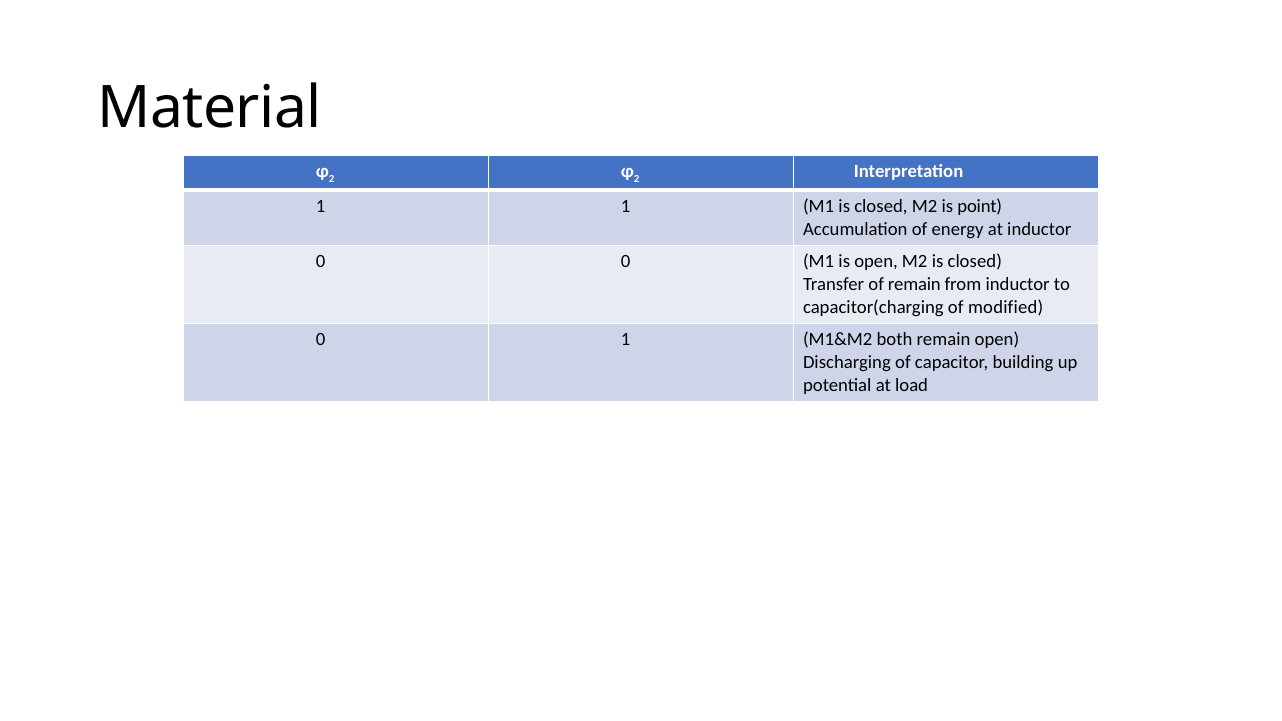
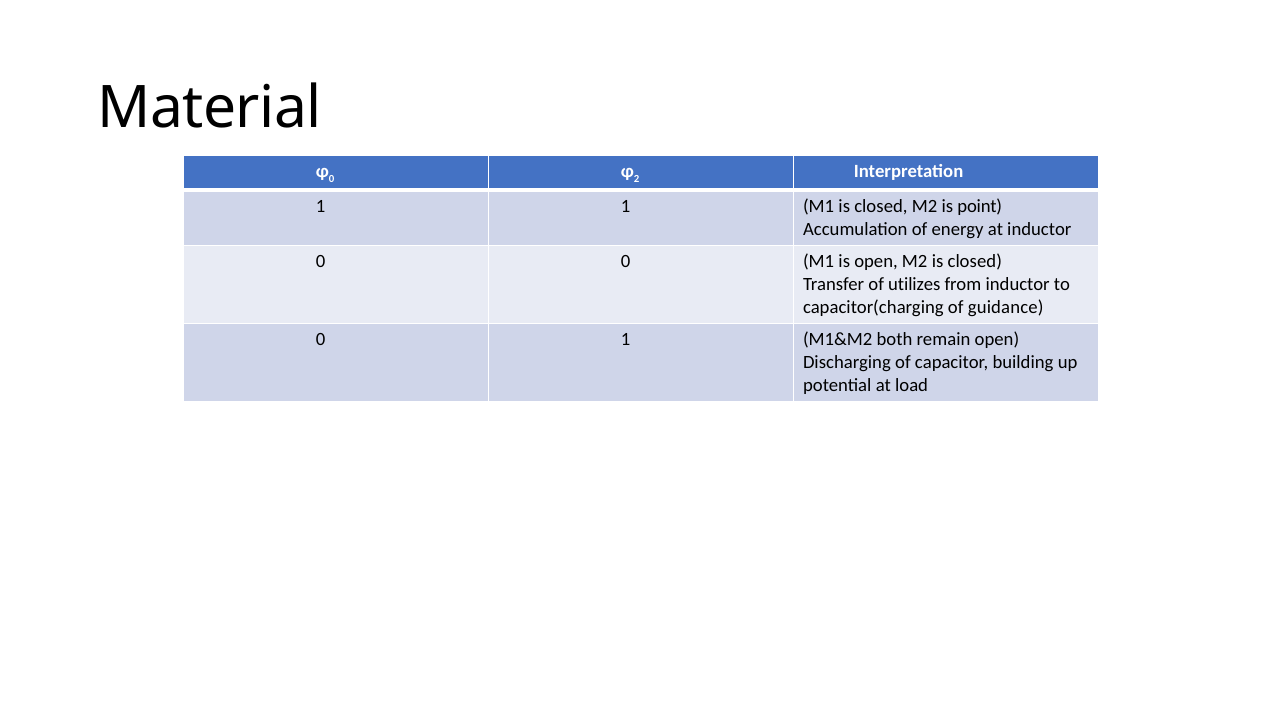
2: 2 -> 0 (332, 179)
of remain: remain -> utilizes (914, 285)
modified: modified -> guidance (1006, 307)
